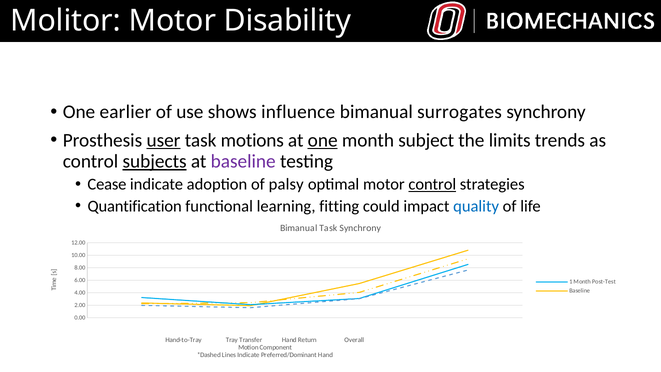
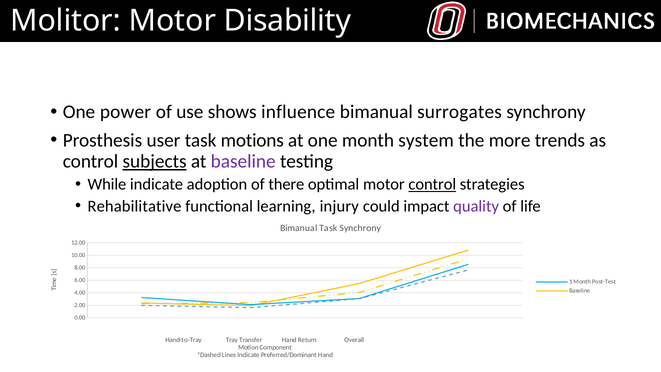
earlier: earlier -> power (125, 112)
user underline: present -> none (163, 140)
one underline: present -> none (323, 140)
subject: subject -> system (426, 140)
limits: limits -> more (510, 140)
Cease: Cease -> While (107, 184)
palsy: palsy -> there (286, 184)
Quantification: Quantification -> Rehabilitative (134, 206)
fitting: fitting -> injury (339, 206)
quality colour: blue -> purple (476, 206)
